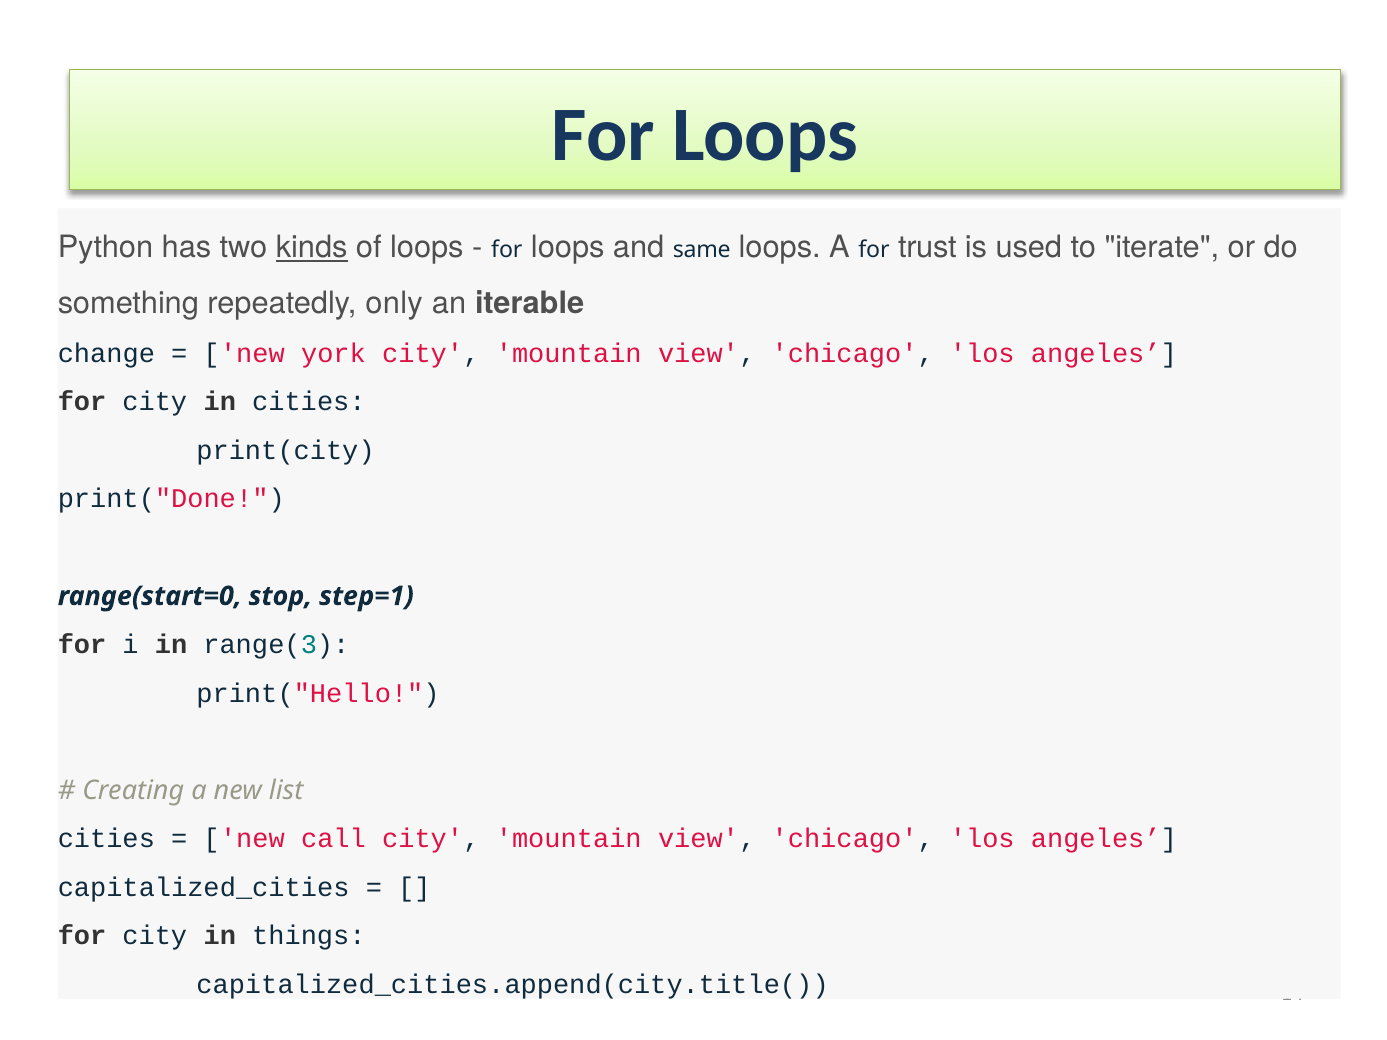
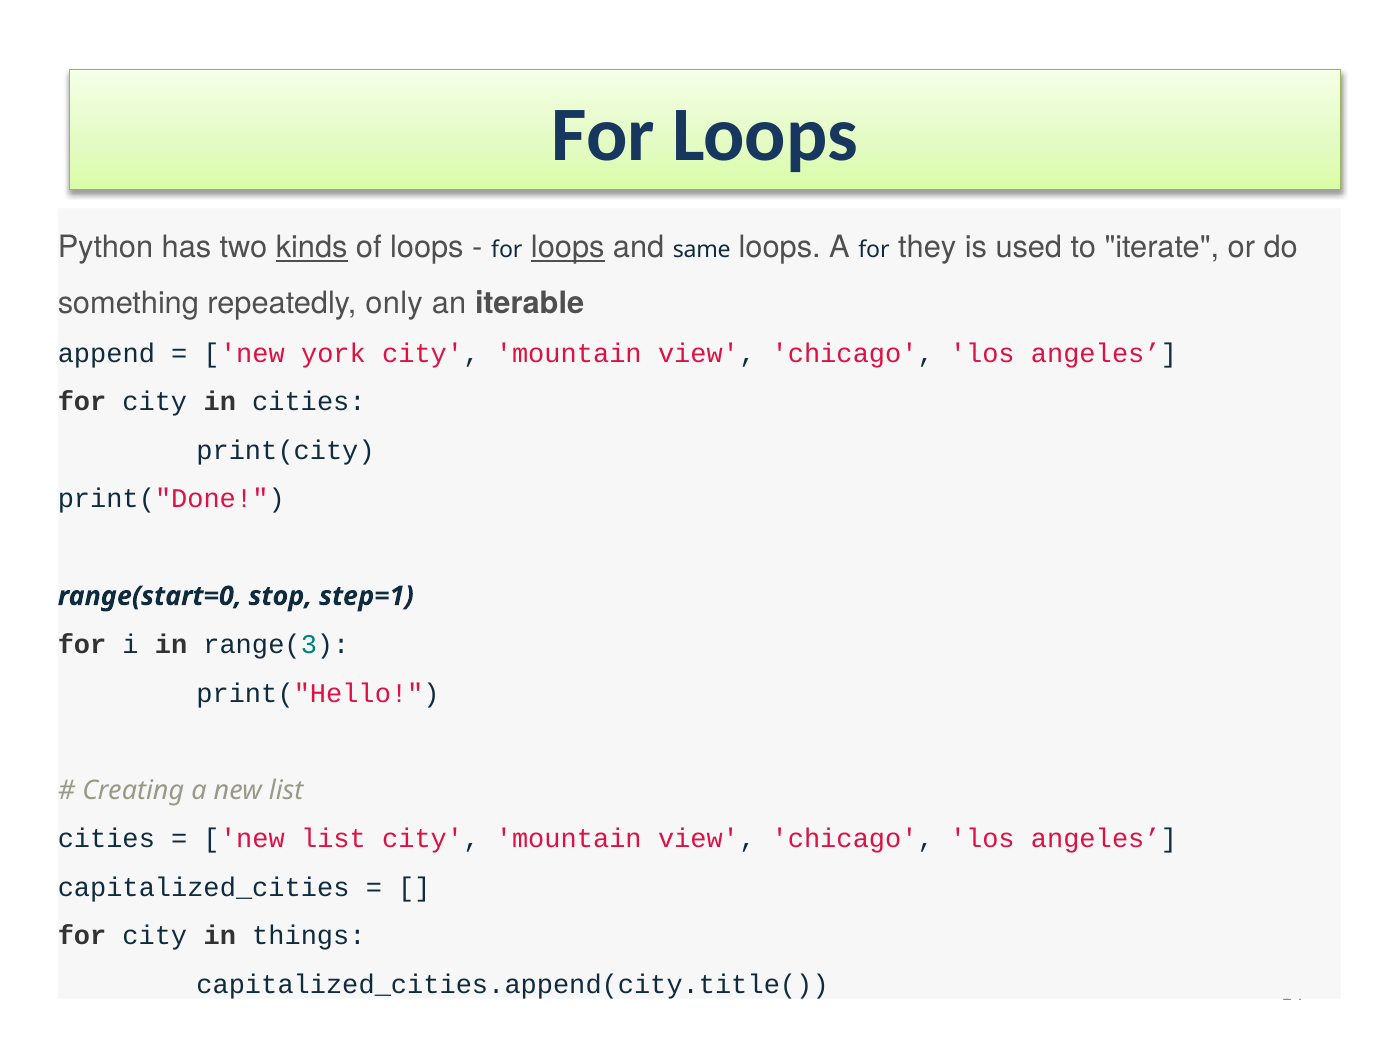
loops underline: none -> present (568, 248)
trust: trust -> they (927, 248)
change: change -> append (106, 354)
call: call -> list (333, 839)
